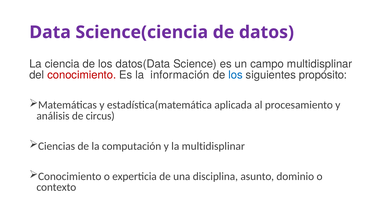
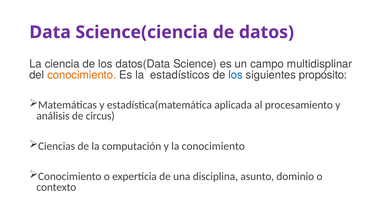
conocimiento colour: red -> orange (82, 75)
información: información -> estadísticos (180, 75)
la multidisplinar: multidisplinar -> conocimiento (213, 146)
